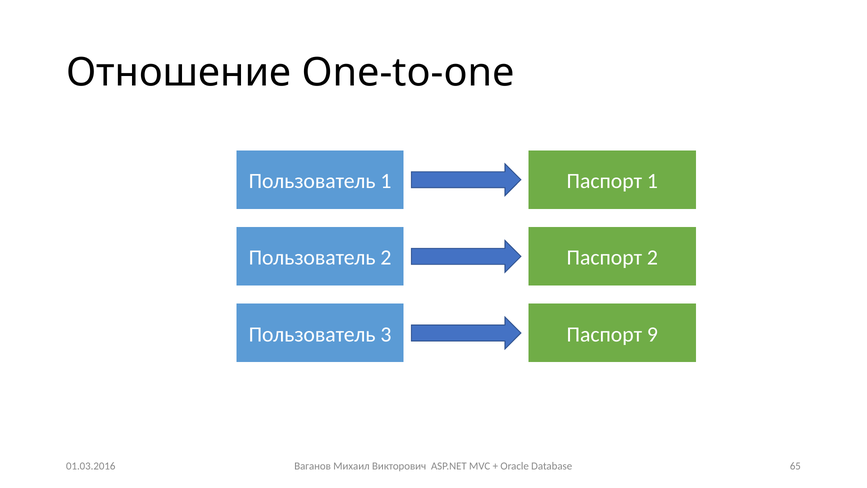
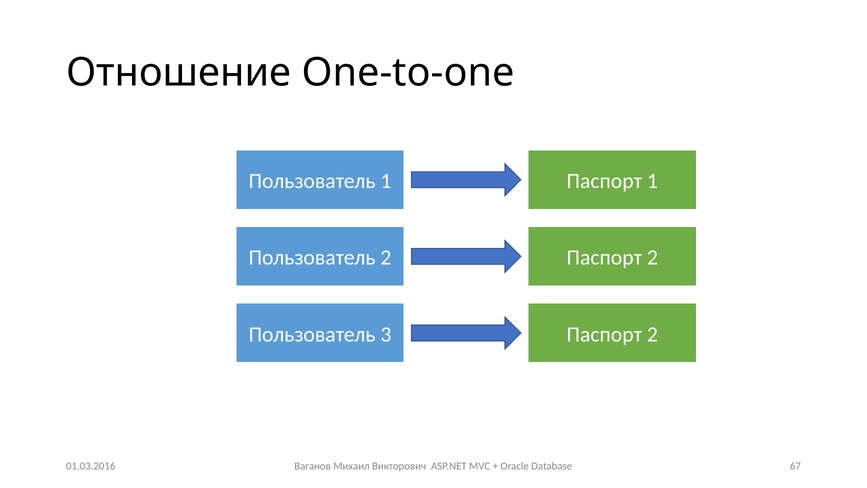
3 Паспорт 9: 9 -> 2 (652, 334)
65: 65 -> 67 (795, 466)
